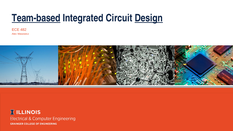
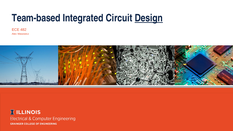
Team-based underline: present -> none (36, 18)
